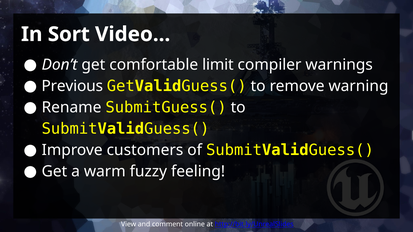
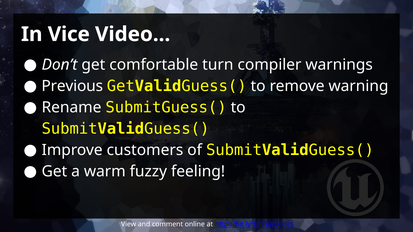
Sort: Sort -> Vice (69, 34)
limit: limit -> turn (218, 65)
